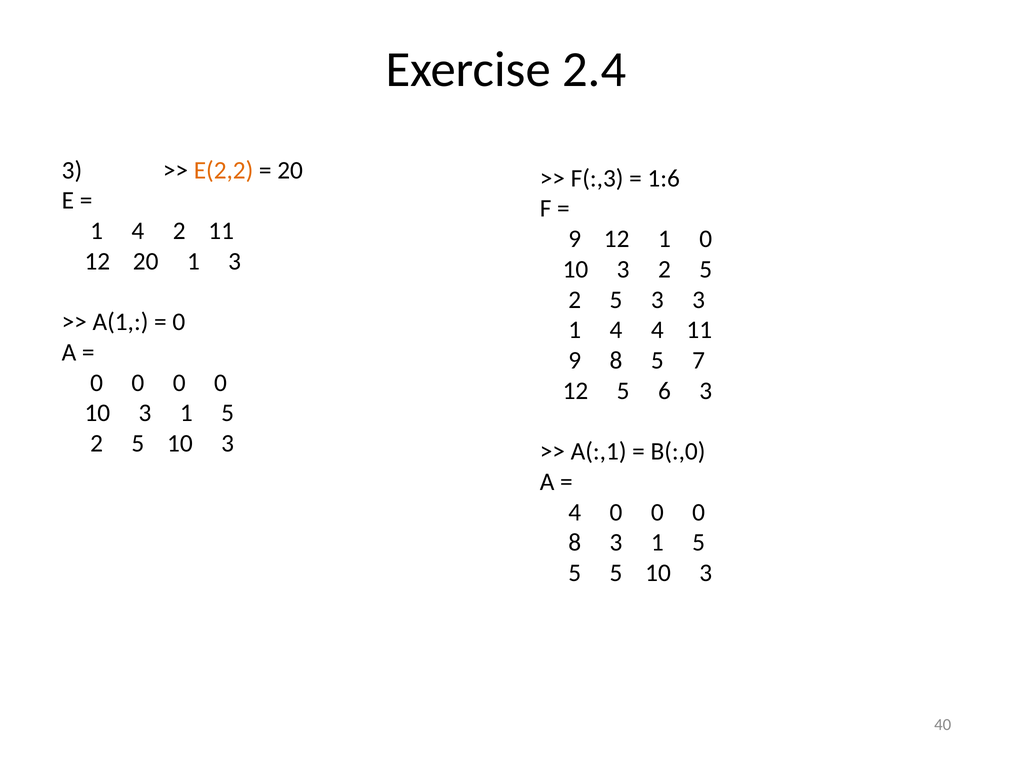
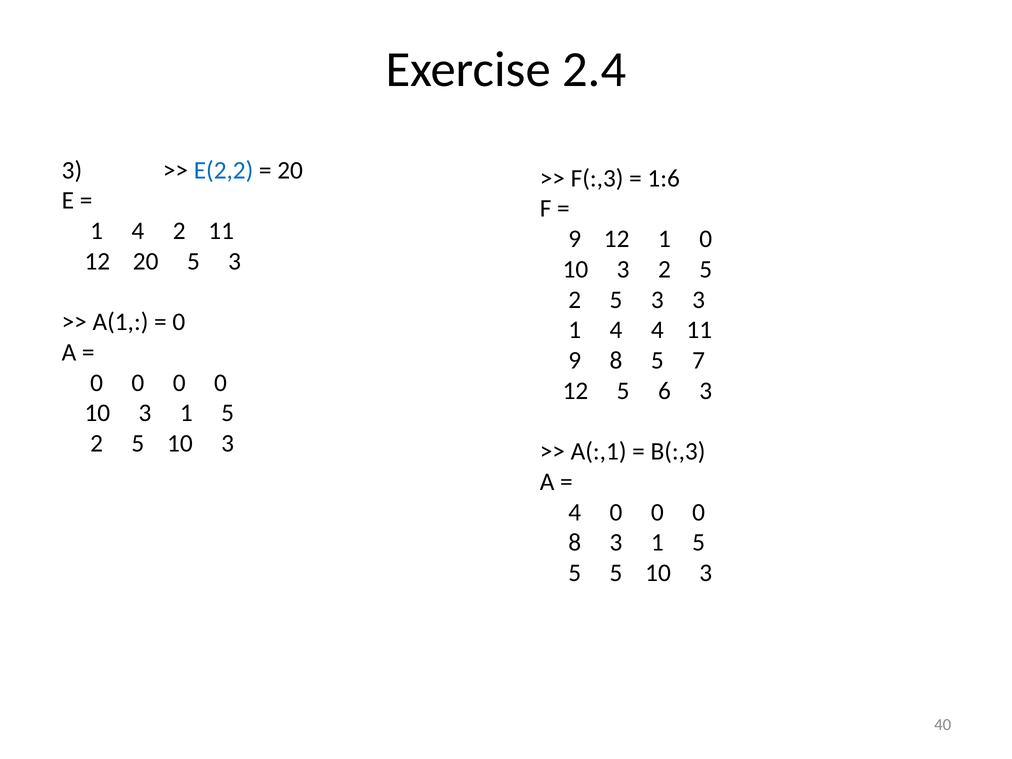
E(2,2 colour: orange -> blue (224, 170)
20 1: 1 -> 5 (193, 261)
B(:,0: B(:,0 -> B(:,3 (678, 451)
